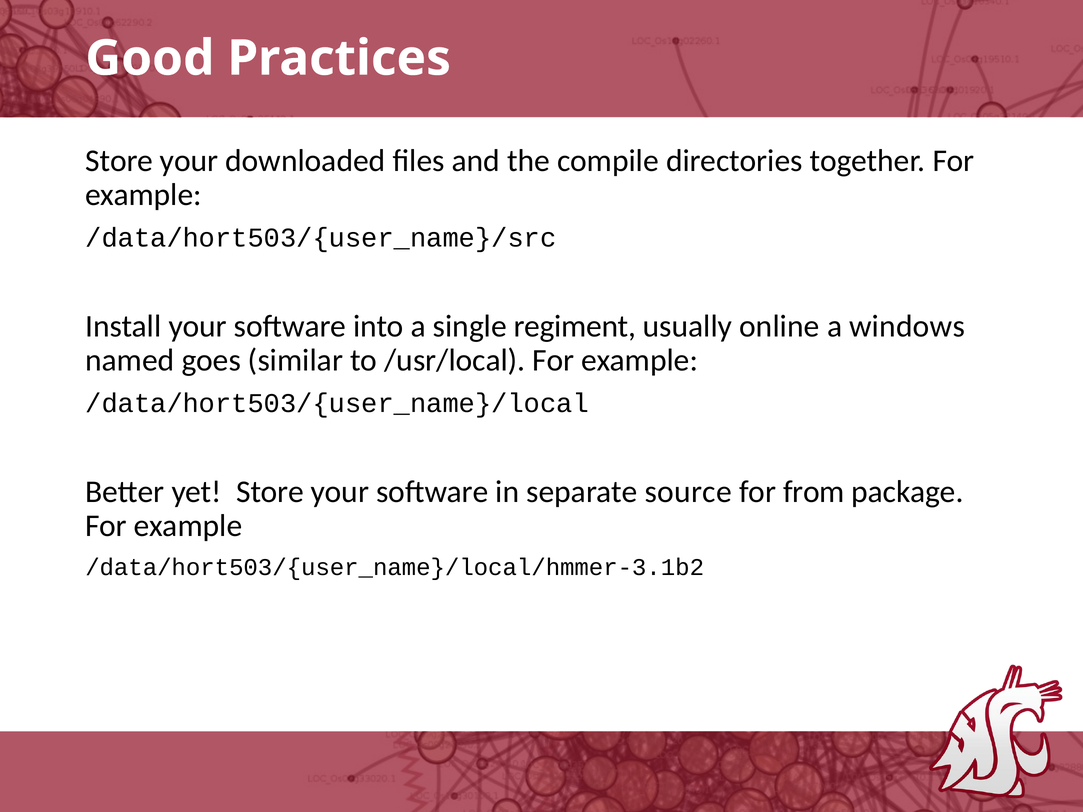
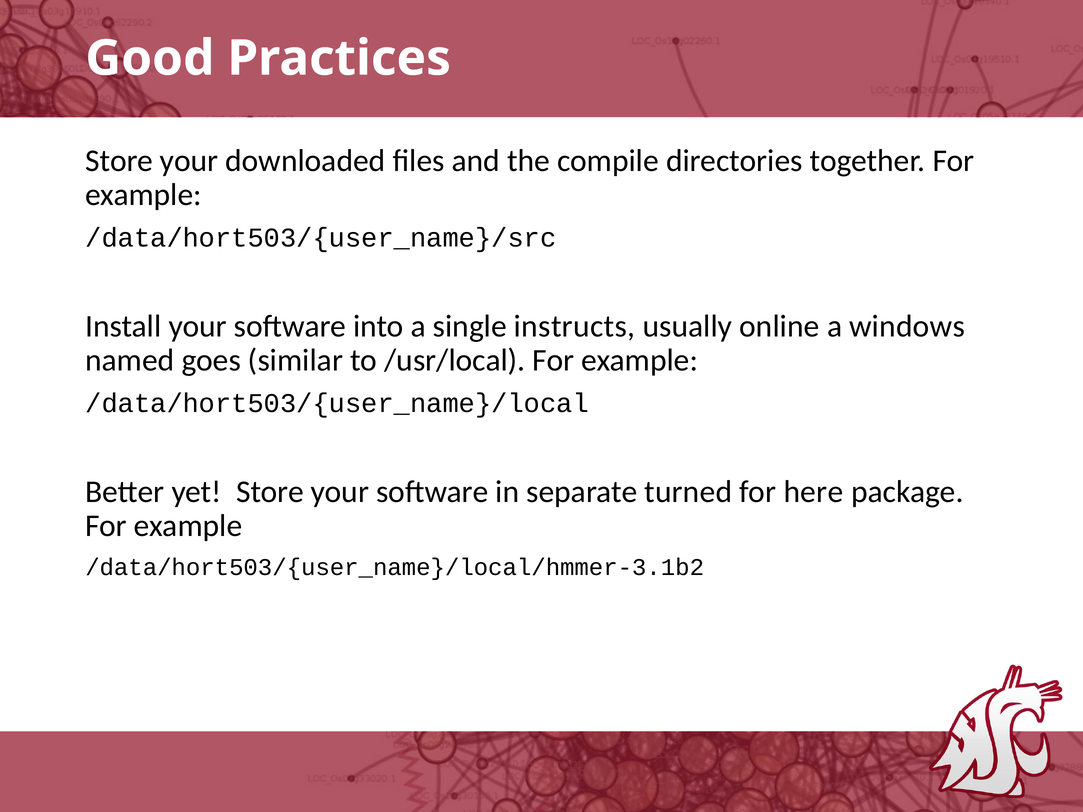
regiment: regiment -> instructs (575, 326)
source: source -> turned (688, 492)
from: from -> here (814, 492)
